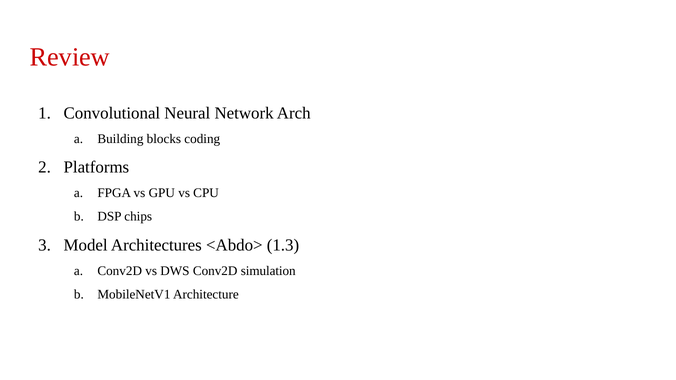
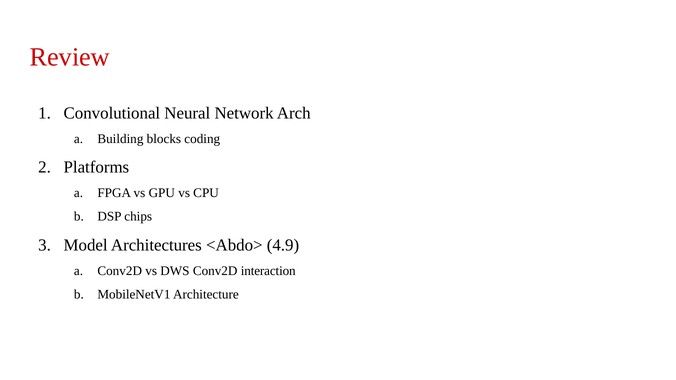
1.3: 1.3 -> 4.9 (283, 245)
simulation: simulation -> interaction (268, 271)
